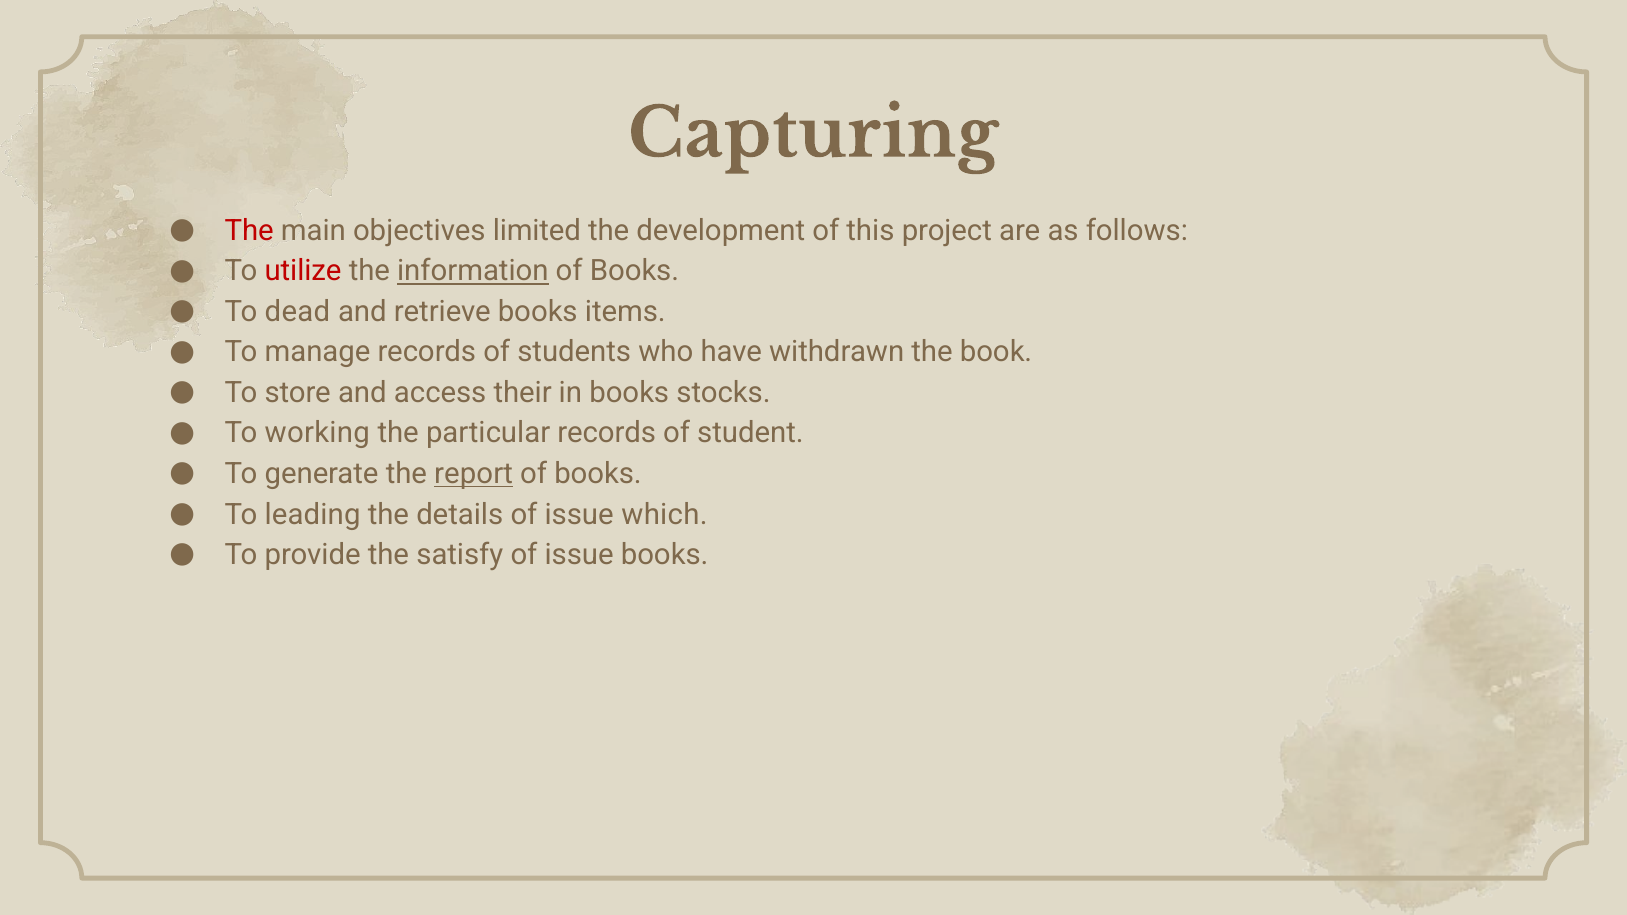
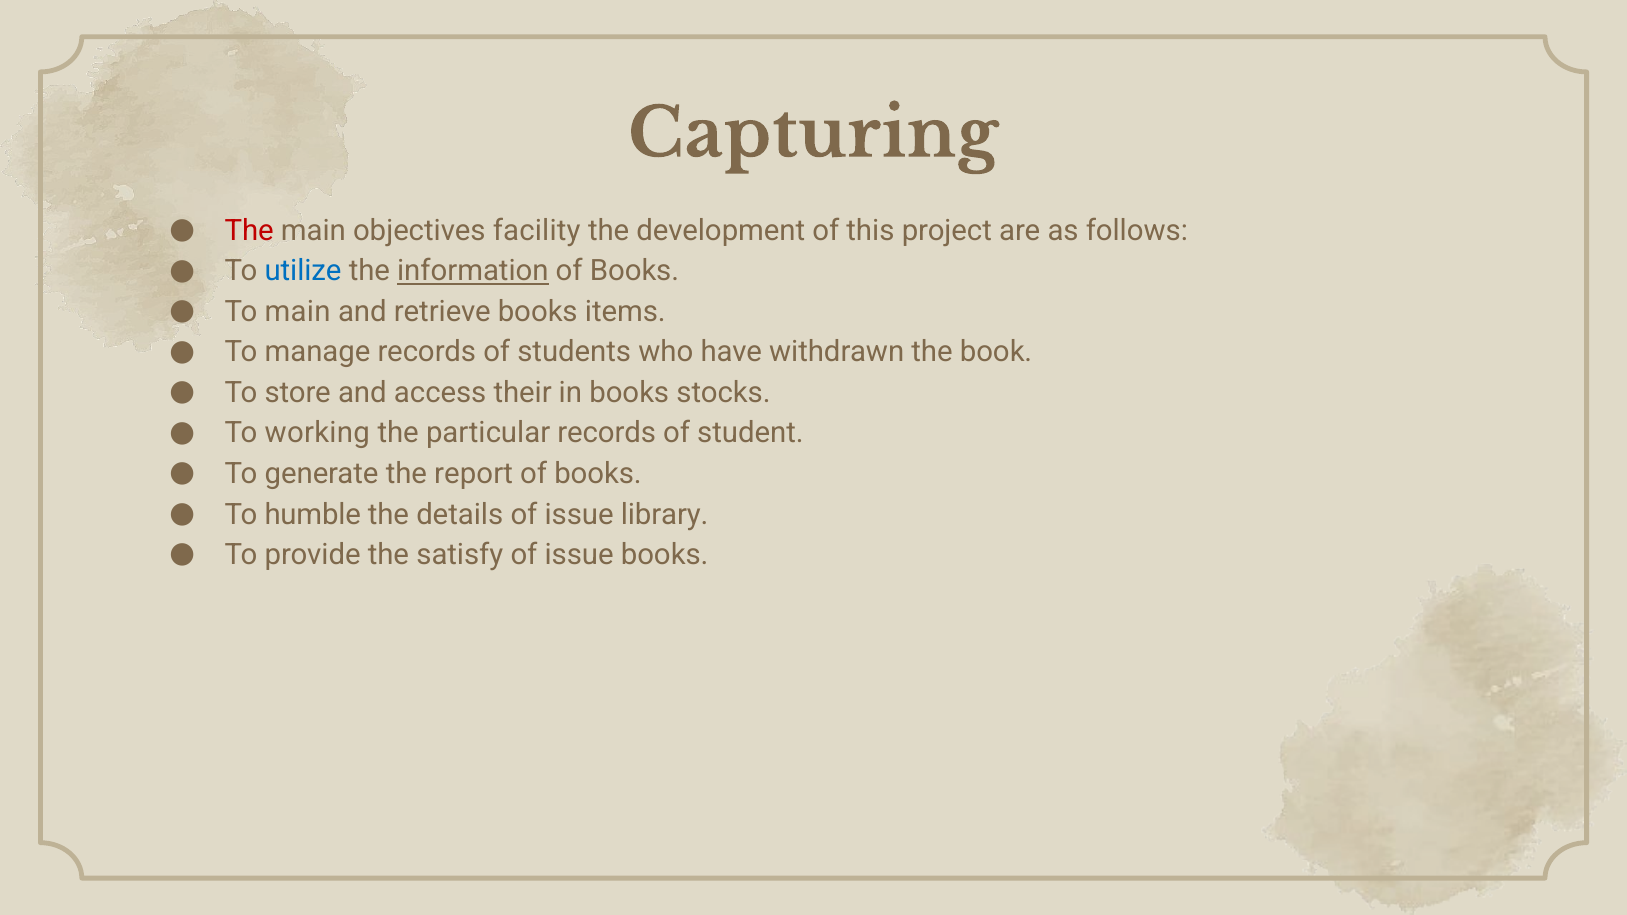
limited: limited -> facility (537, 231)
utilize colour: red -> blue (303, 271)
To dead: dead -> main (298, 312)
report underline: present -> none (474, 474)
leading: leading -> humble (313, 514)
which: which -> library (665, 514)
